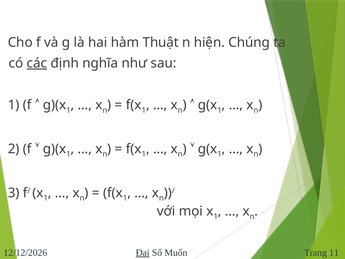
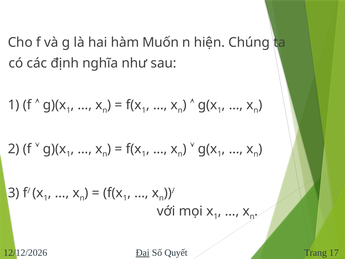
Thuật: Thuật -> Muốn (161, 42)
các underline: present -> none (37, 63)
Muốn: Muốn -> Quyết (176, 253)
11: 11 -> 17 (334, 253)
